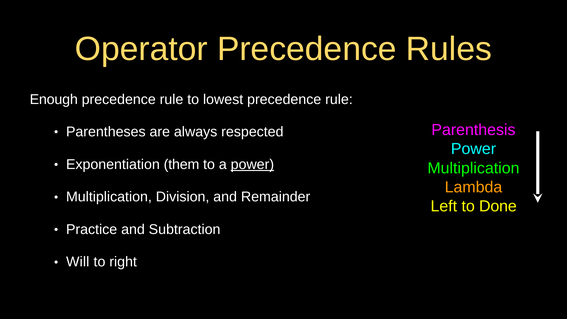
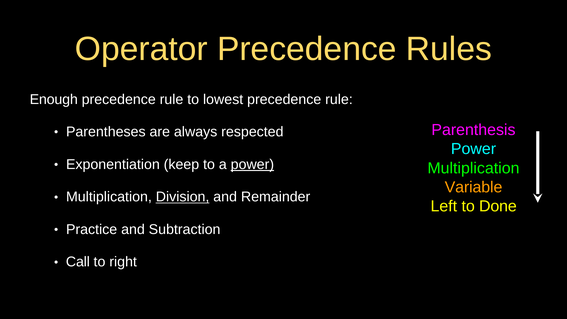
them: them -> keep (181, 164)
Lambda: Lambda -> Variable (474, 187)
Division underline: none -> present (183, 197)
Will: Will -> Call (78, 262)
